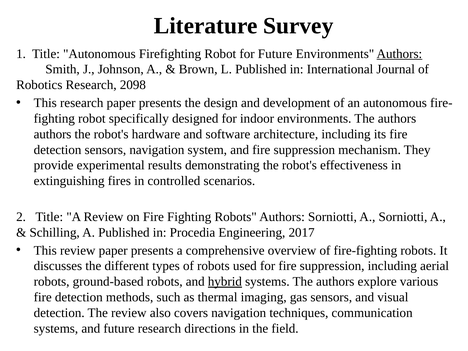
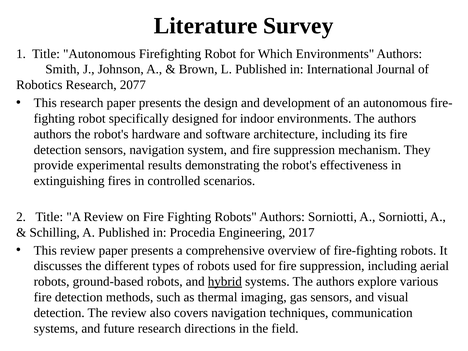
for Future: Future -> Which (275, 54)
Authors underline: present -> none (399, 54)
2098: 2098 -> 2077 (133, 85)
